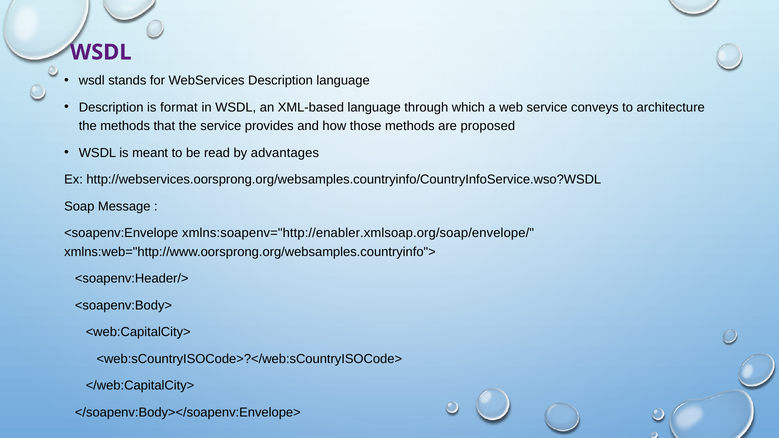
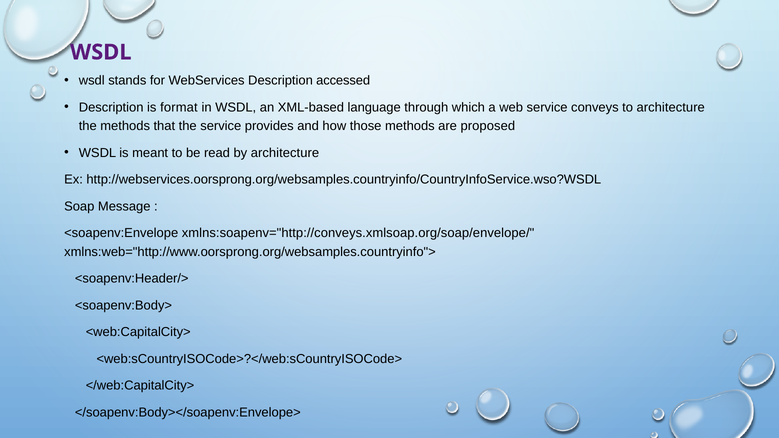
Description language: language -> accessed (343, 81)
by advantages: advantages -> architecture (285, 153)
xmlns:soapenv="http://enabler.xmlsoap.org/soap/envelope/: xmlns:soapenv="http://enabler.xmlsoap.org/soap/envelope/ -> xmlns:soapenv="http://conveys.xmlsoap.org/soap/envelope/ (358, 233)
